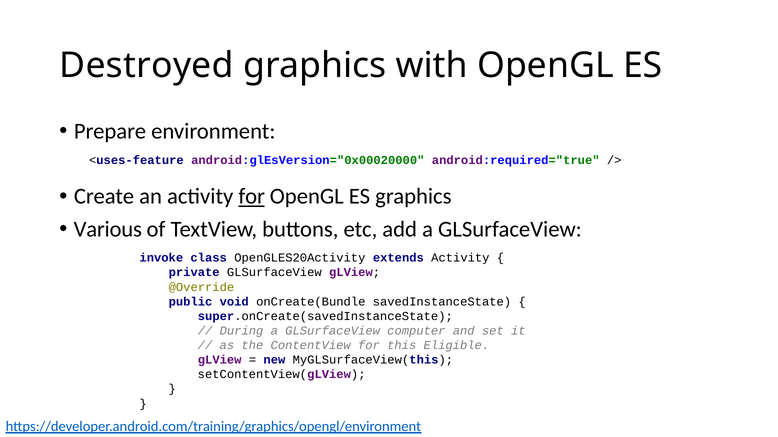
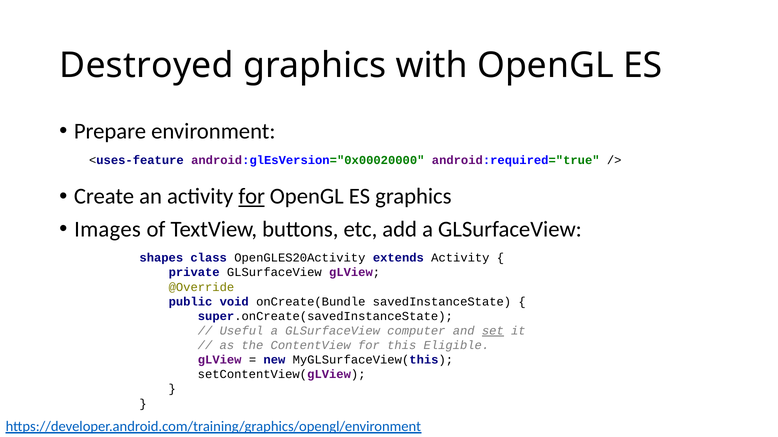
Various: Various -> Images (108, 229)
invoke: invoke -> shapes (161, 258)
During: During -> Useful (242, 331)
set underline: none -> present (493, 331)
